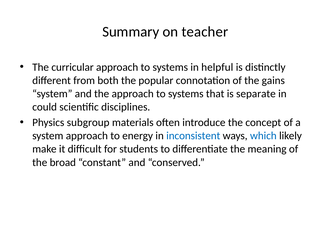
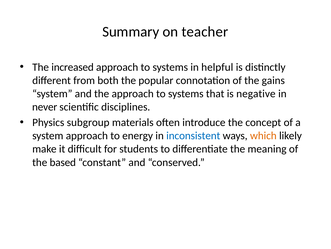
curricular: curricular -> increased (73, 67)
separate: separate -> negative (256, 93)
could: could -> never (45, 107)
which colour: blue -> orange (263, 135)
broad: broad -> based (63, 162)
